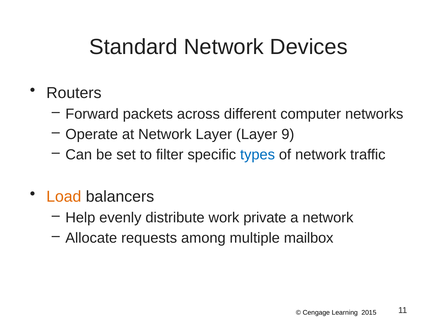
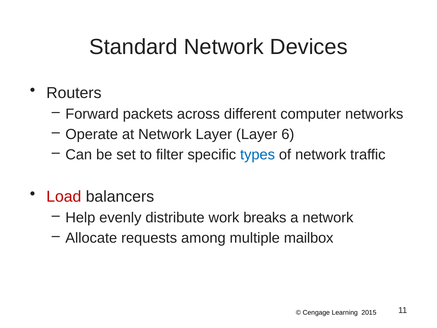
9: 9 -> 6 (288, 134)
Load colour: orange -> red (64, 197)
private: private -> breaks (265, 218)
